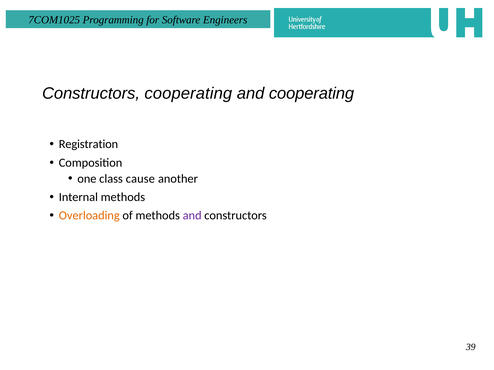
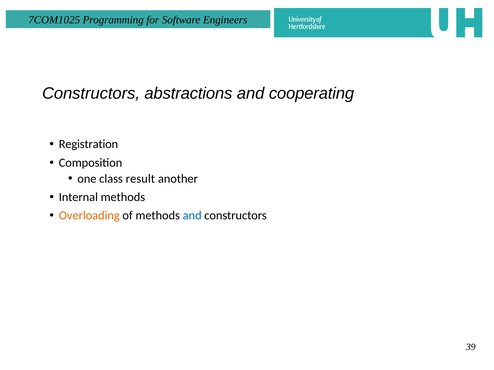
Constructors cooperating: cooperating -> abstractions (188, 94)
cause: cause -> result (140, 179)
and colour: purple -> blue (192, 216)
